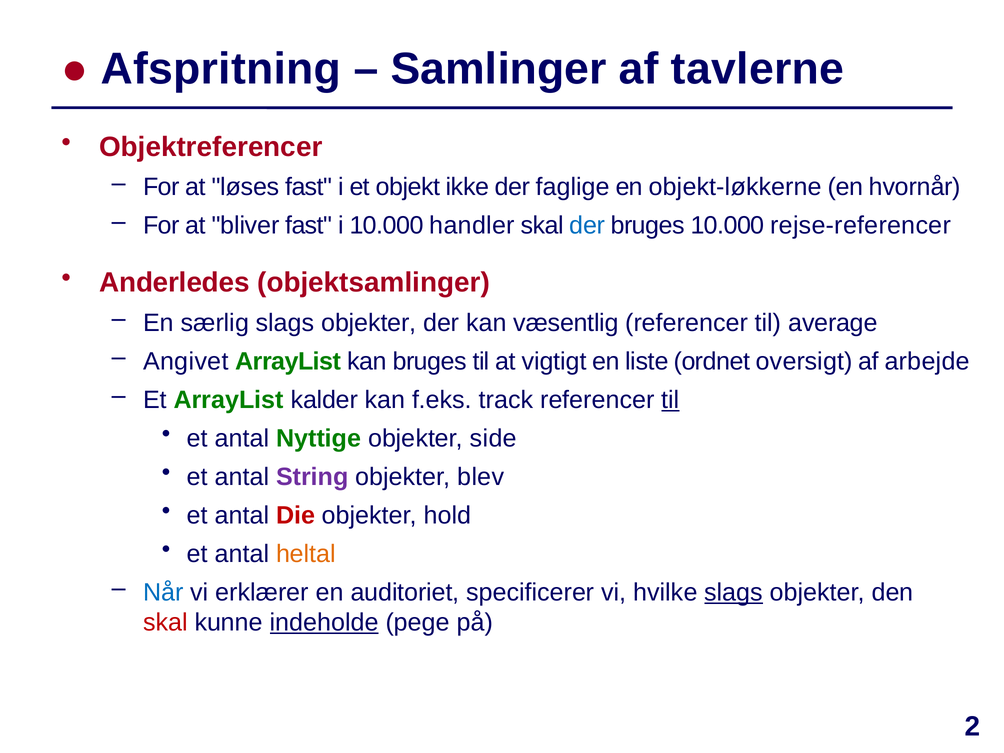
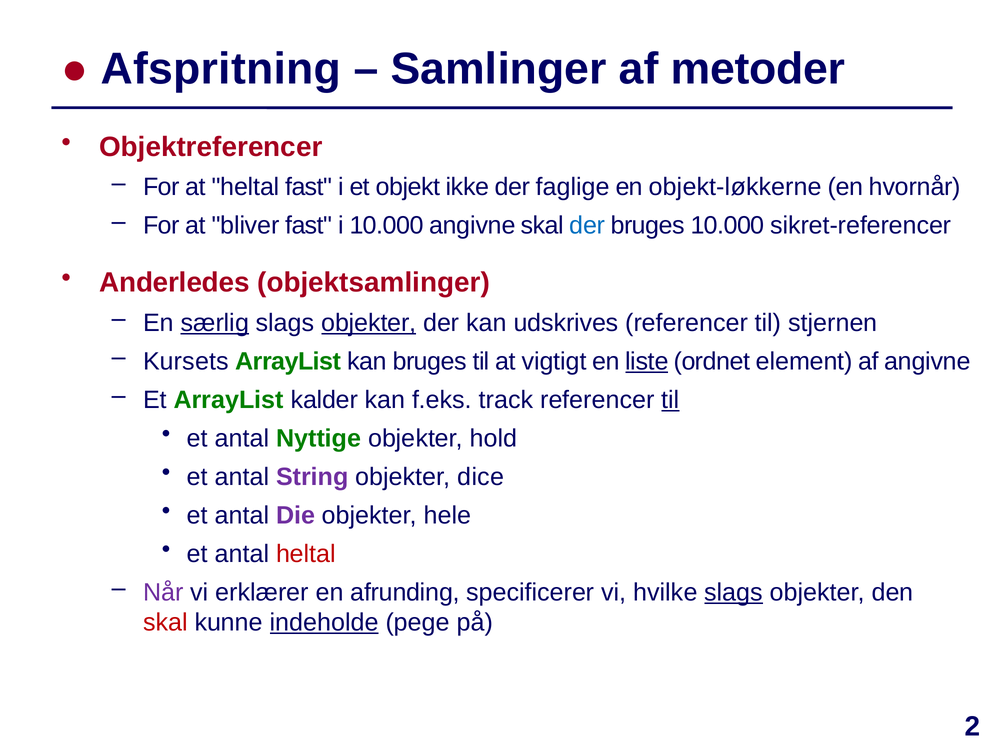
tavlerne: tavlerne -> metoder (758, 69)
at løses: løses -> heltal (246, 187)
10.000 handler: handler -> angivne (472, 226)
rejse-referencer: rejse-referencer -> sikret-referencer (861, 226)
særlig underline: none -> present (215, 323)
objekter underline: none -> present (369, 323)
væsentlig: væsentlig -> udskrives (566, 323)
average: average -> stjernen (833, 323)
Angivet: Angivet -> Kursets (186, 361)
liste underline: none -> present (647, 361)
oversigt: oversigt -> element (804, 361)
af arbejde: arbejde -> angivne (927, 361)
side: side -> hold (494, 438)
blev: blev -> dice (481, 477)
Die colour: red -> purple (296, 515)
hold: hold -> hele (447, 515)
heltal colour: orange -> red (306, 554)
Når colour: blue -> purple (163, 592)
auditoriet: auditoriet -> afrunding (405, 592)
